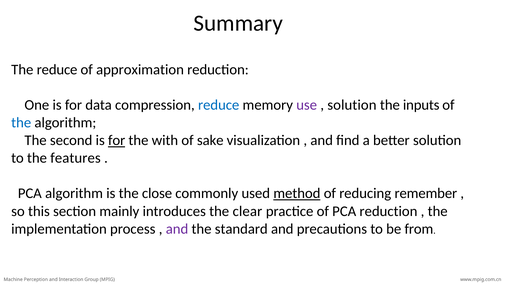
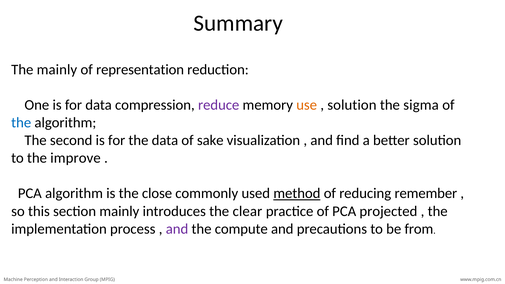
The reduce: reduce -> mainly (57, 70)
approximation: approximation -> representation (140, 70)
reduce colour: blue -> purple (219, 105)
use colour: purple -> orange (307, 105)
inputs: inputs -> sigma (421, 105)
for underline: present -> none (117, 140)
the with: with -> data (165, 140)
features: features -> improve (76, 158)
PCA reduction: reduction -> projected (388, 211)
standard: standard -> compute (241, 229)
